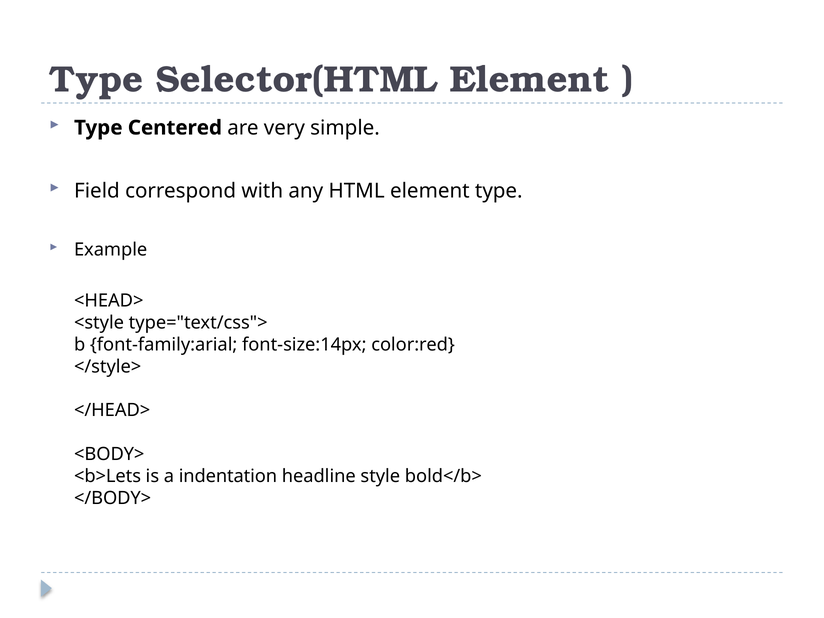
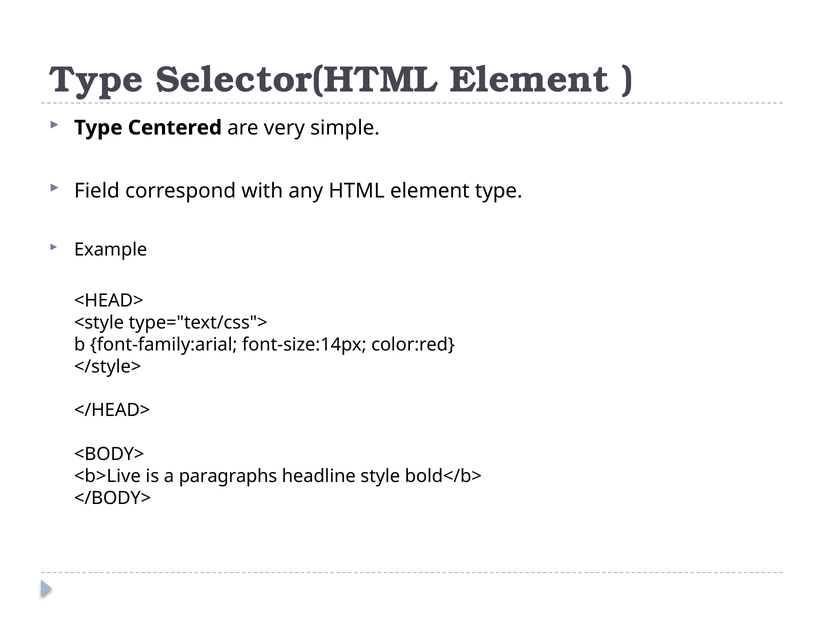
<b>Lets: <b>Lets -> <b>Live (107, 476)
indentation: indentation -> paragraphs (228, 476)
